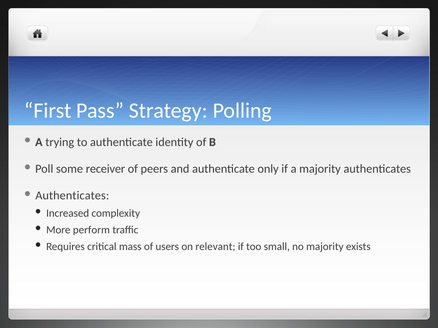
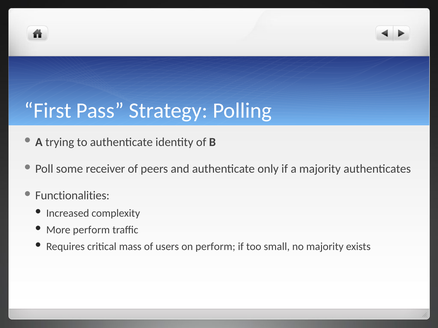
Authenticates: Authenticates -> Functionalities (72, 196)
on relevant: relevant -> perform (215, 247)
